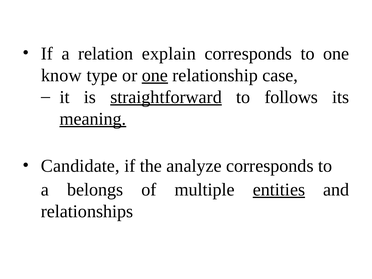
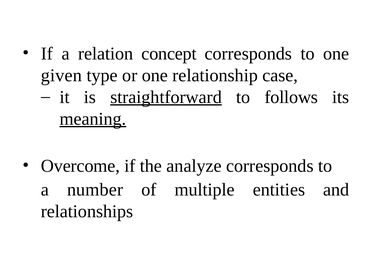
explain: explain -> concept (169, 54)
know: know -> given (61, 75)
one underline: present -> none (155, 75)
Candidate: Candidate -> Overcome (80, 166)
belongs: belongs -> number (95, 190)
entities underline: present -> none (279, 190)
